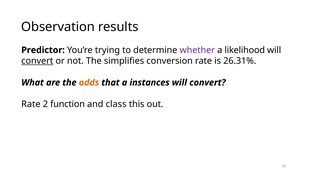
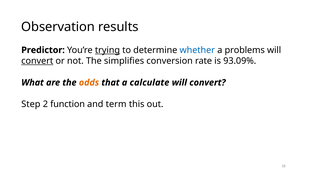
trying underline: none -> present (107, 50)
whether colour: purple -> blue (197, 50)
likelihood: likelihood -> problems (245, 50)
26.31%: 26.31% -> 93.09% (240, 61)
instances: instances -> calculate (149, 82)
Rate: Rate -> Step (31, 104)
class: class -> term (116, 104)
